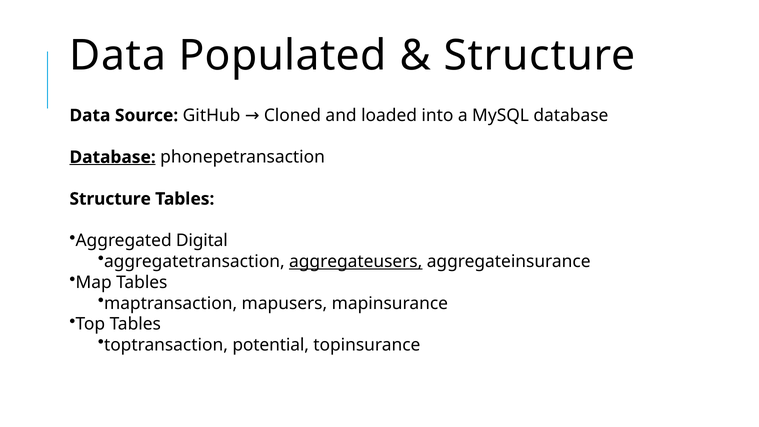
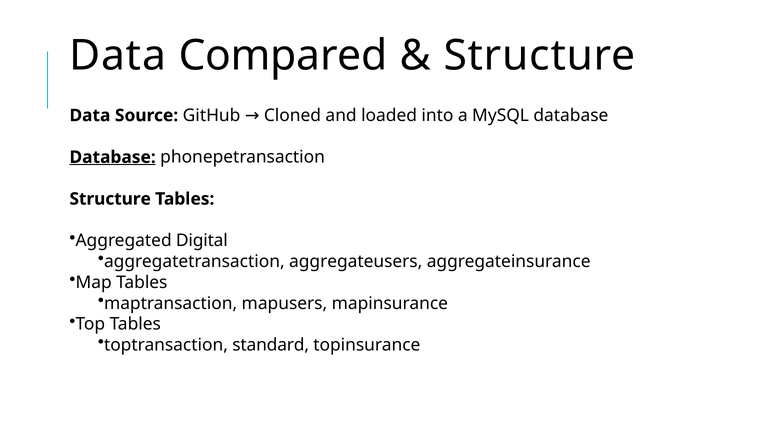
Populated: Populated -> Compared (283, 56)
aggregateusers underline: present -> none (356, 261)
potential: potential -> standard (271, 345)
